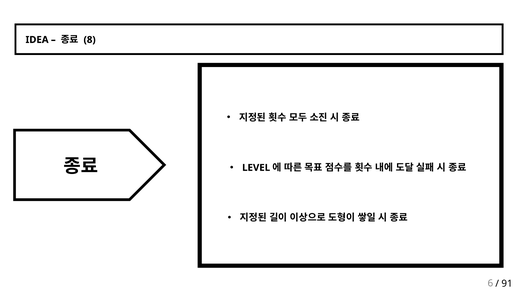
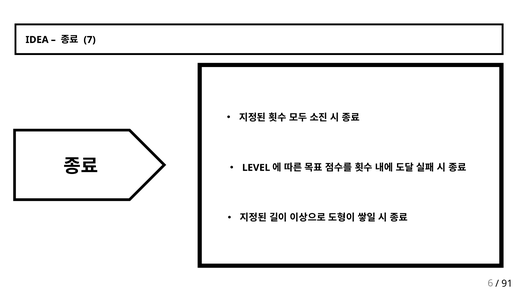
8: 8 -> 7 (90, 40)
